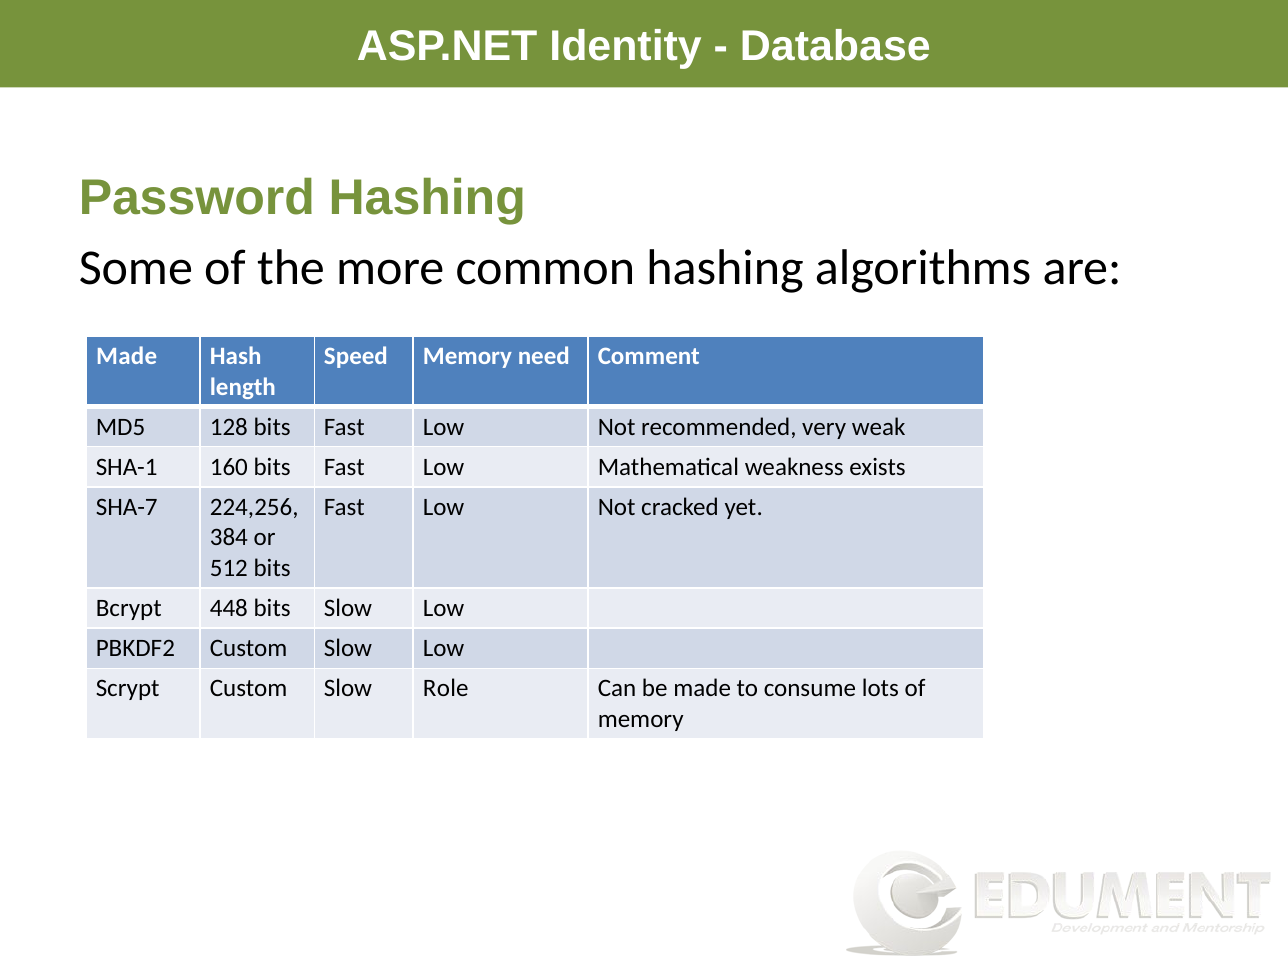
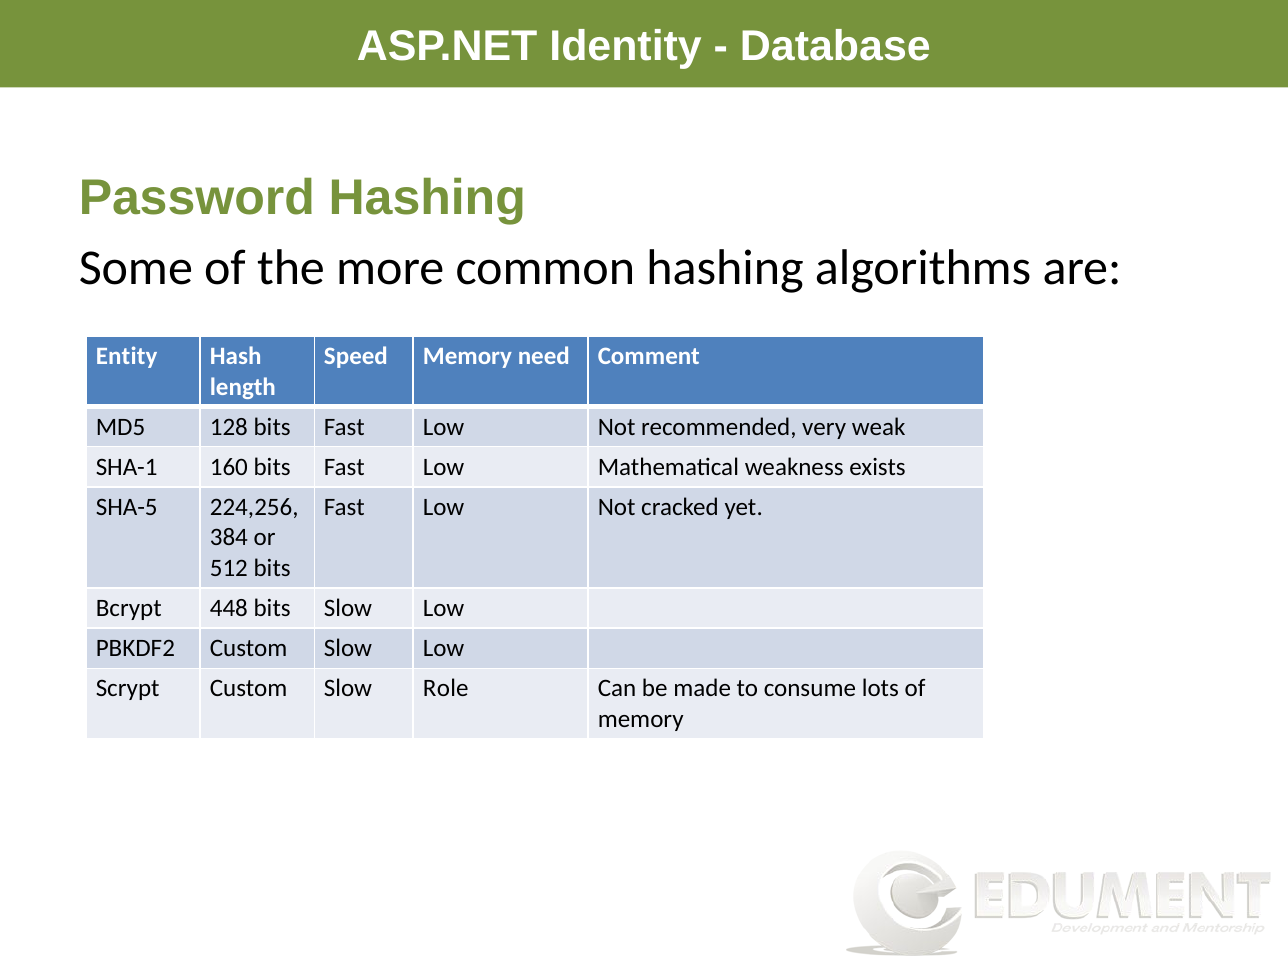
Made: Made -> Entity (127, 356)
SHA-7: SHA-7 -> SHA-5 (127, 507)
